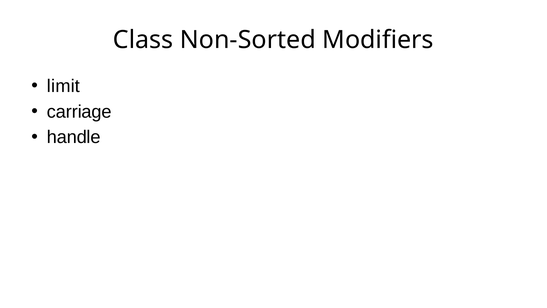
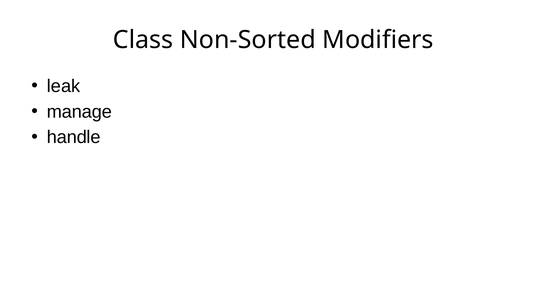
limit: limit -> leak (64, 86)
carriage: carriage -> manage (79, 112)
